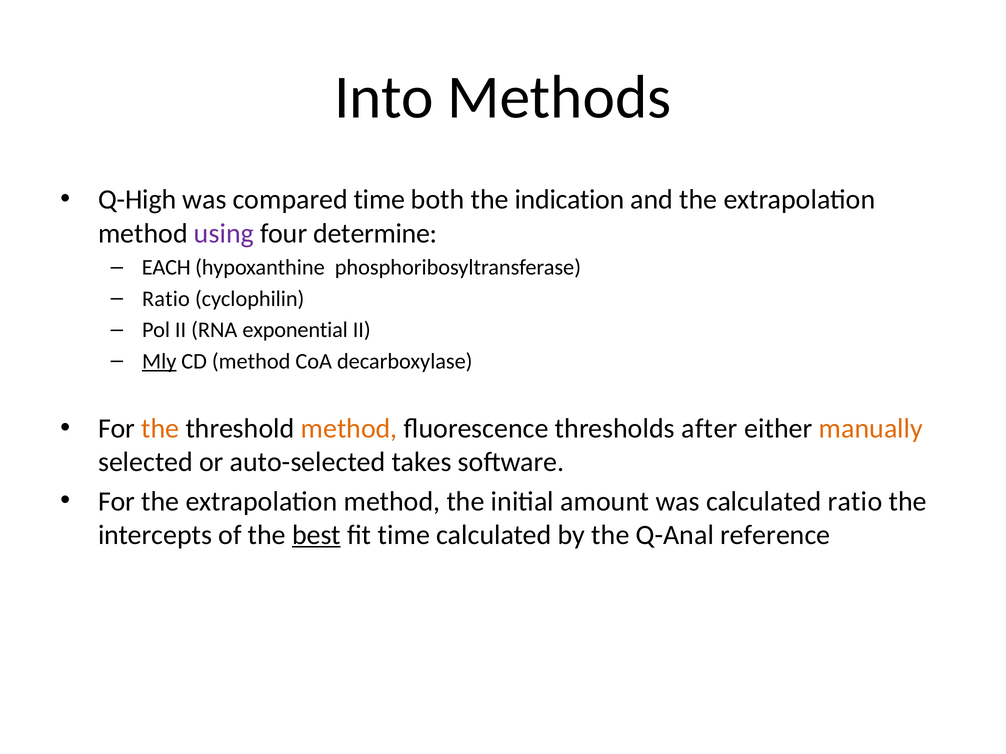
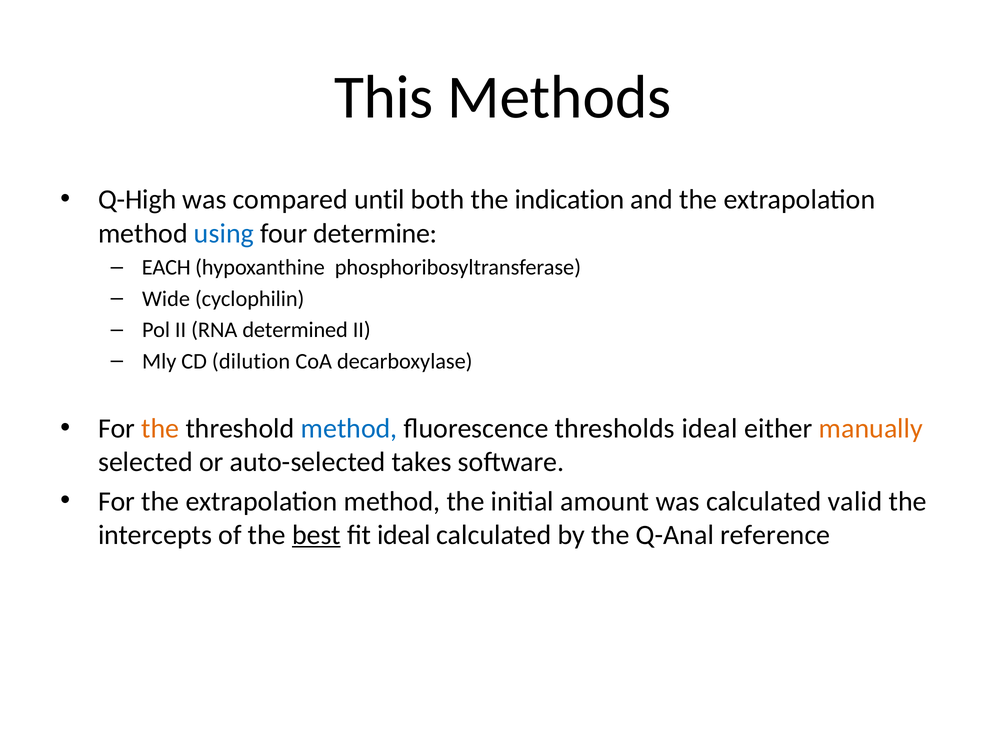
Into: Into -> This (384, 97)
compared time: time -> until (379, 200)
using colour: purple -> blue (224, 233)
Ratio: Ratio -> Wide (166, 299)
exponential: exponential -> determined (295, 330)
Mly underline: present -> none (159, 361)
CD method: method -> dilution (251, 361)
method colour: orange -> blue (349, 429)
thresholds after: after -> ideal (709, 429)
calculated ratio: ratio -> valid (855, 502)
fit time: time -> ideal (404, 535)
